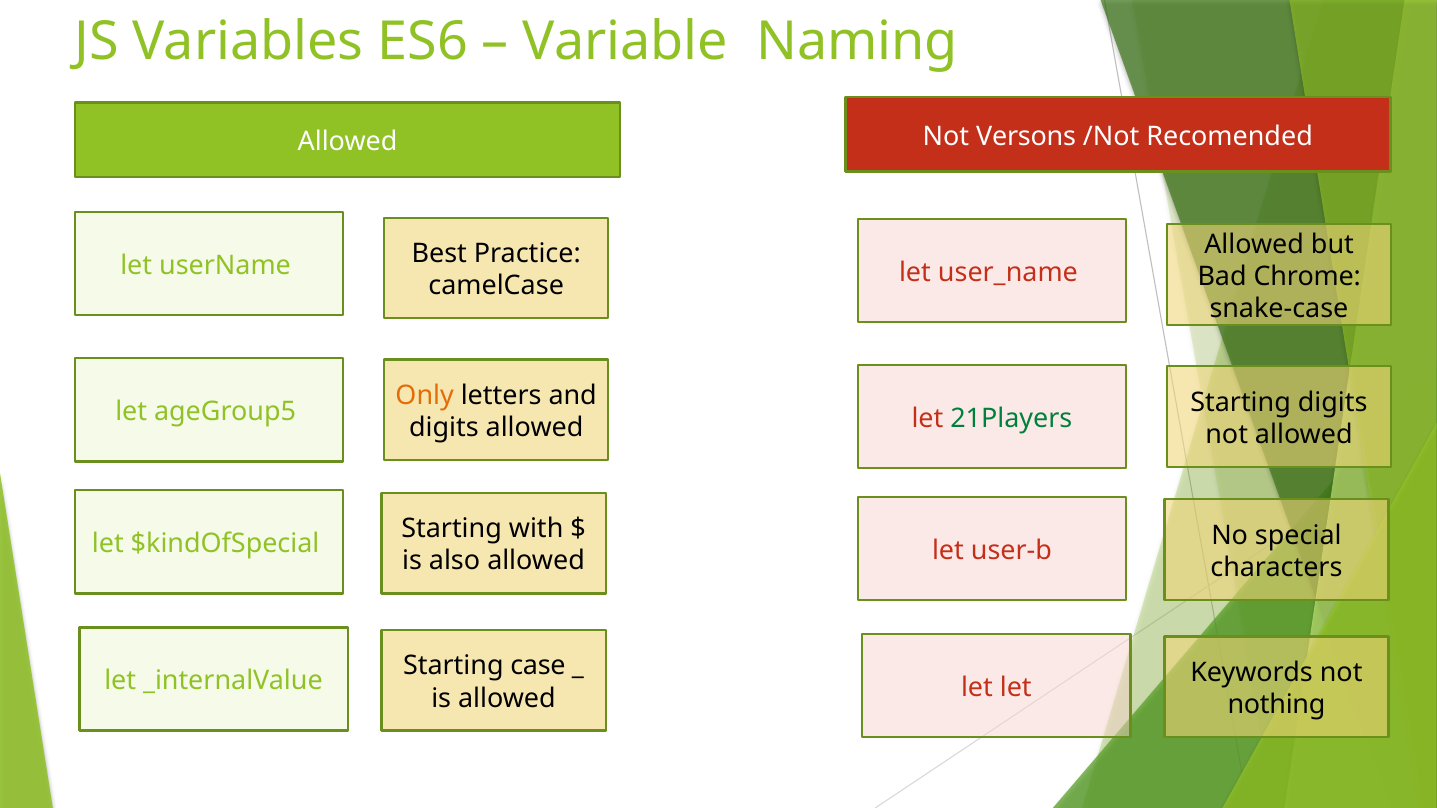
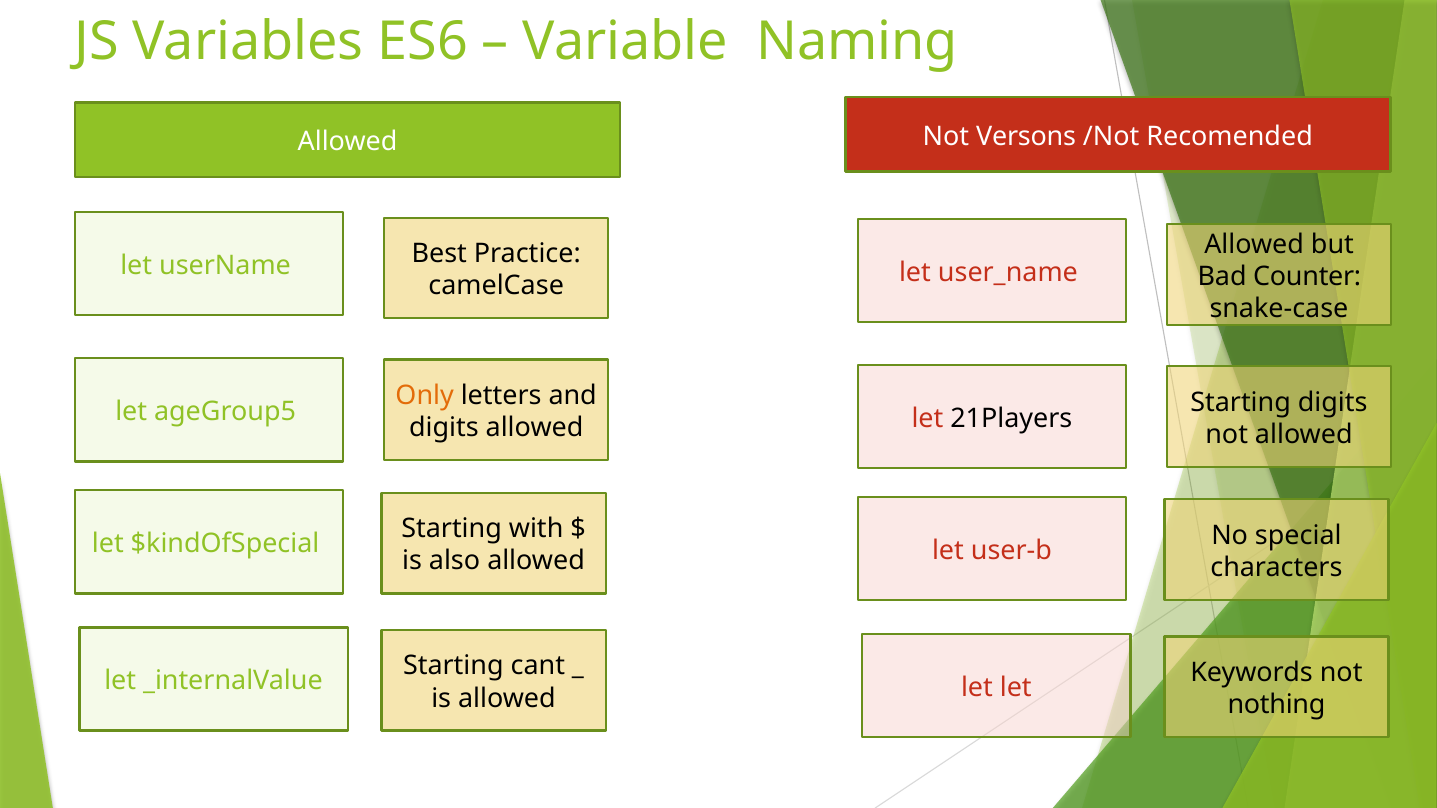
Chrome: Chrome -> Counter (1307, 277)
21Players colour: green -> black (1011, 419)
case: case -> cant (538, 666)
